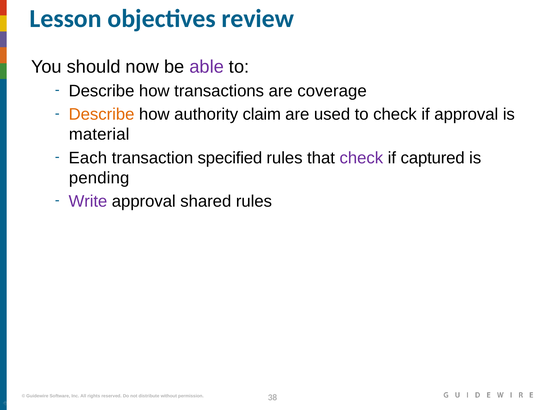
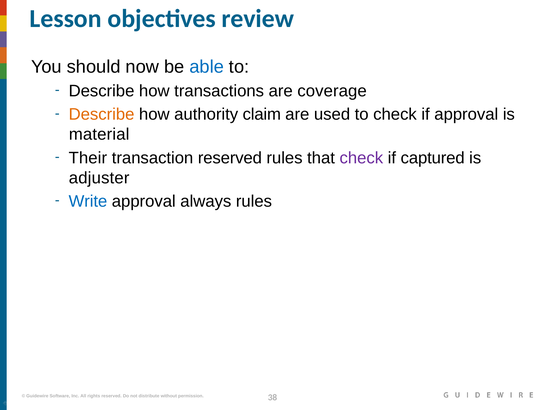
able colour: purple -> blue (207, 67)
Each: Each -> Their (88, 158)
transaction specified: specified -> reserved (230, 158)
pending: pending -> adjuster (99, 178)
Write colour: purple -> blue (88, 201)
shared: shared -> always (206, 201)
